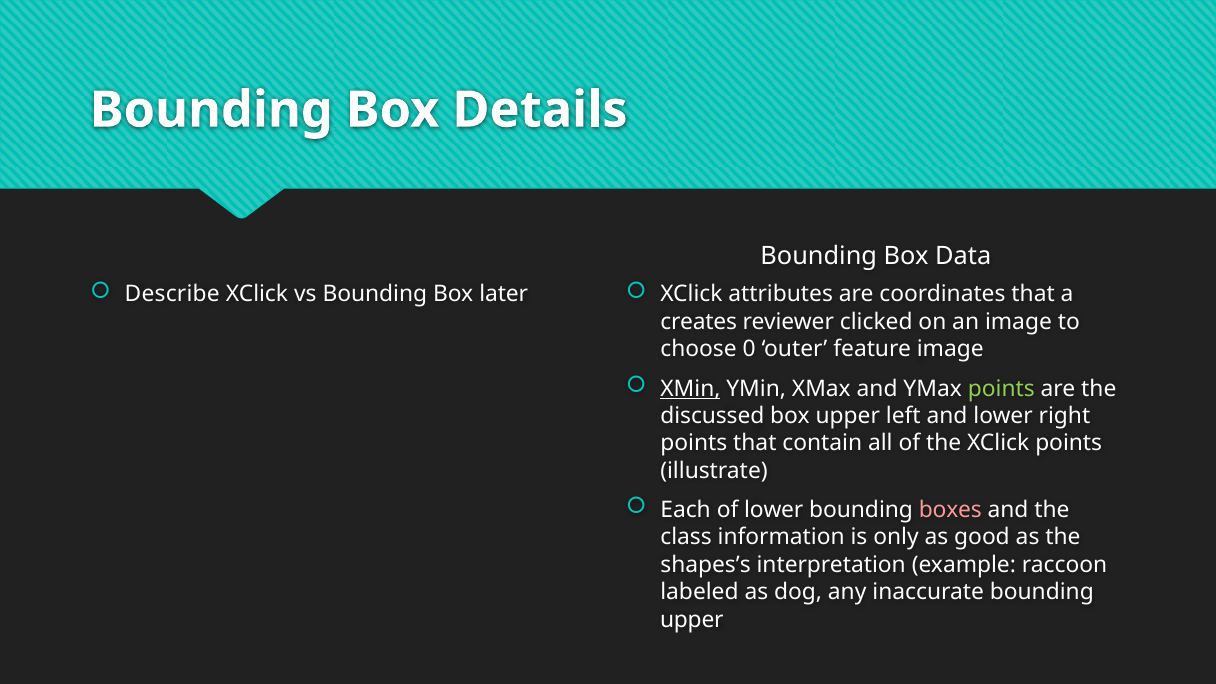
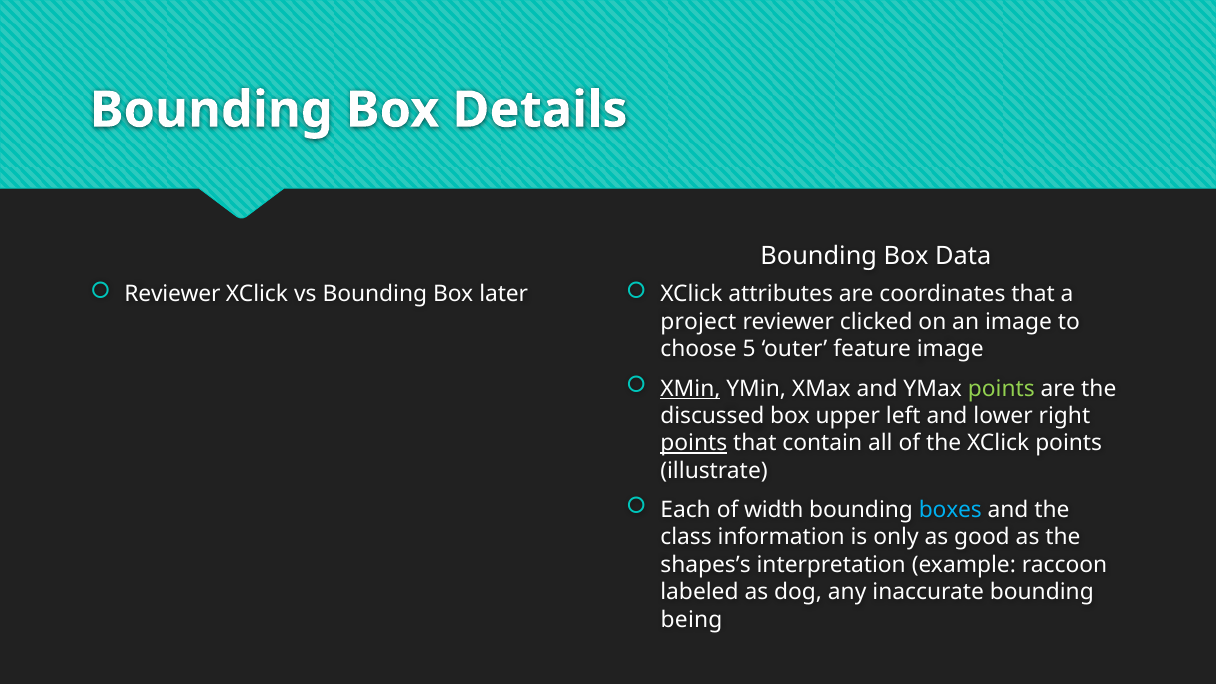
Describe: Describe -> Reviewer (172, 294)
creates: creates -> project (698, 322)
0: 0 -> 5 (749, 349)
points underline: none -> present (694, 443)
of lower: lower -> width (774, 510)
boxes colour: pink -> light blue (950, 510)
upper: upper -> being (692, 620)
